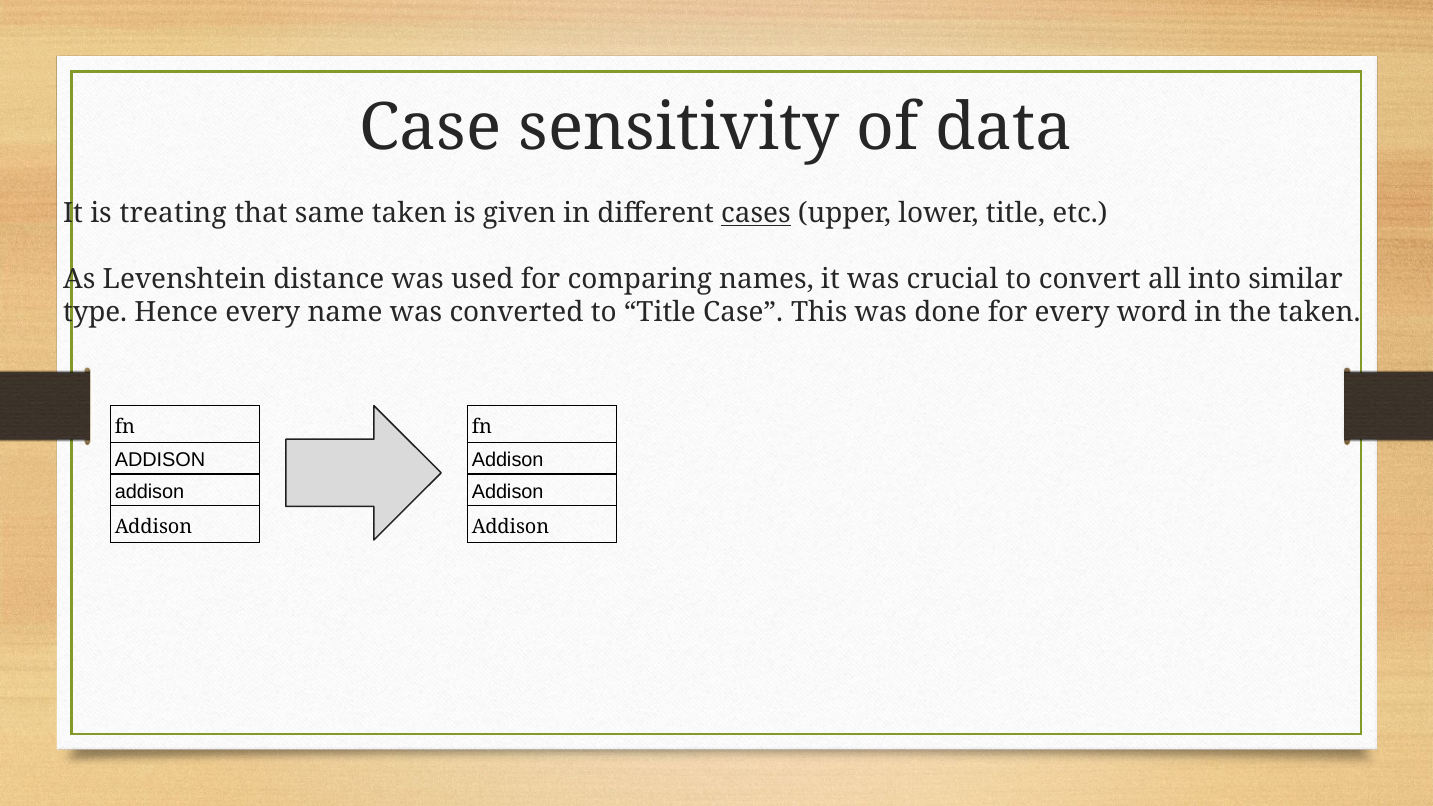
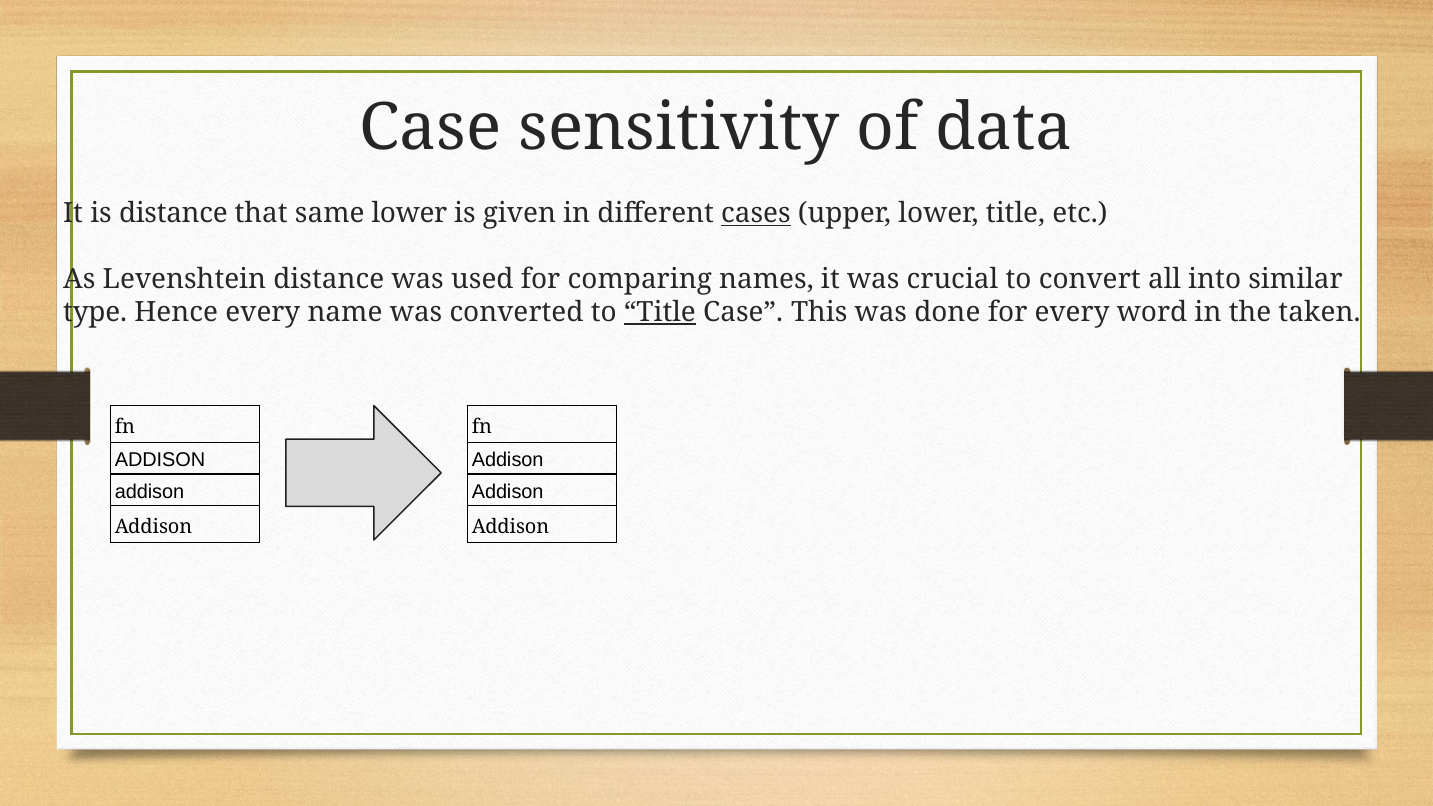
is treating: treating -> distance (173, 214)
same taken: taken -> lower (409, 214)
Title underline: none -> present (660, 312)
